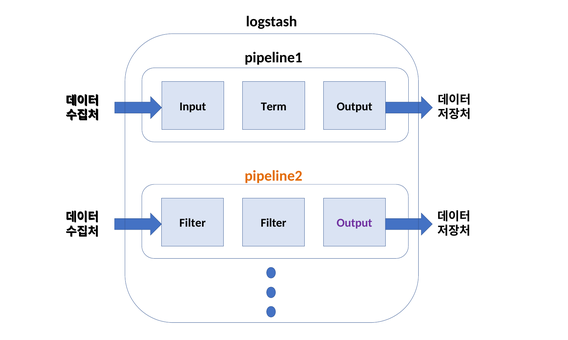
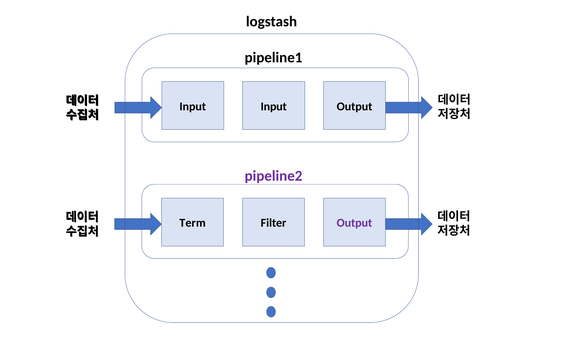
Input Term: Term -> Input (274, 106)
pipeline2 colour: orange -> purple (274, 176)
Filter: Filter -> Term (193, 223)
